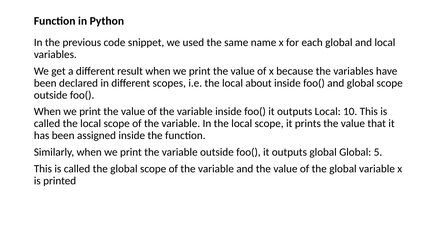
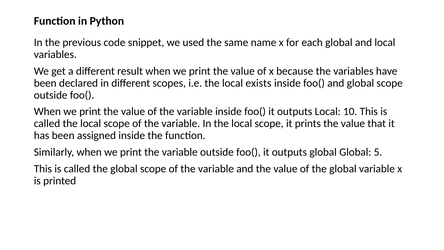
about: about -> exists (258, 83)
